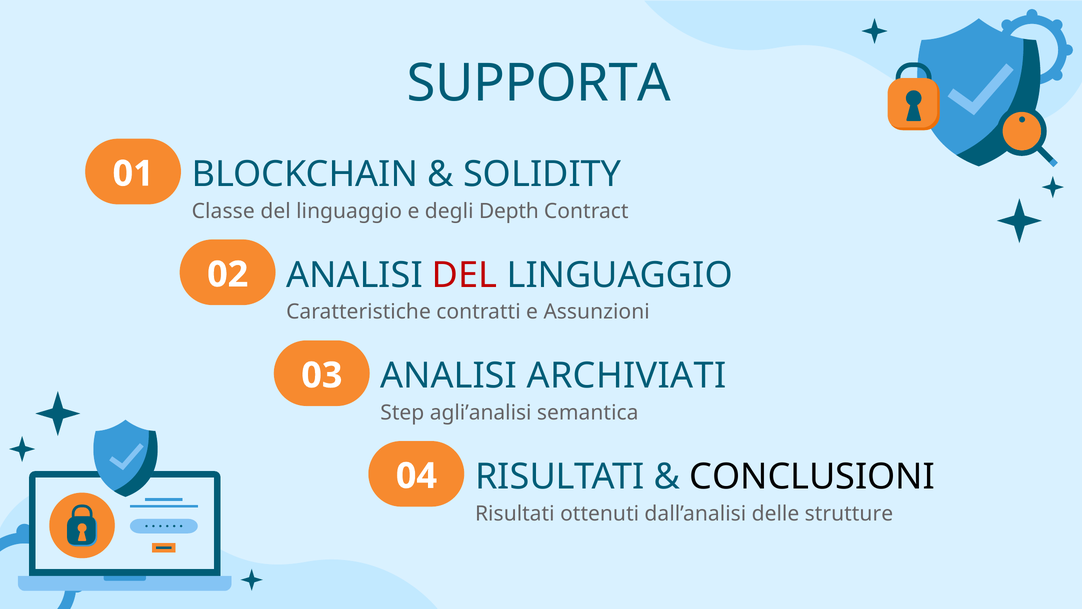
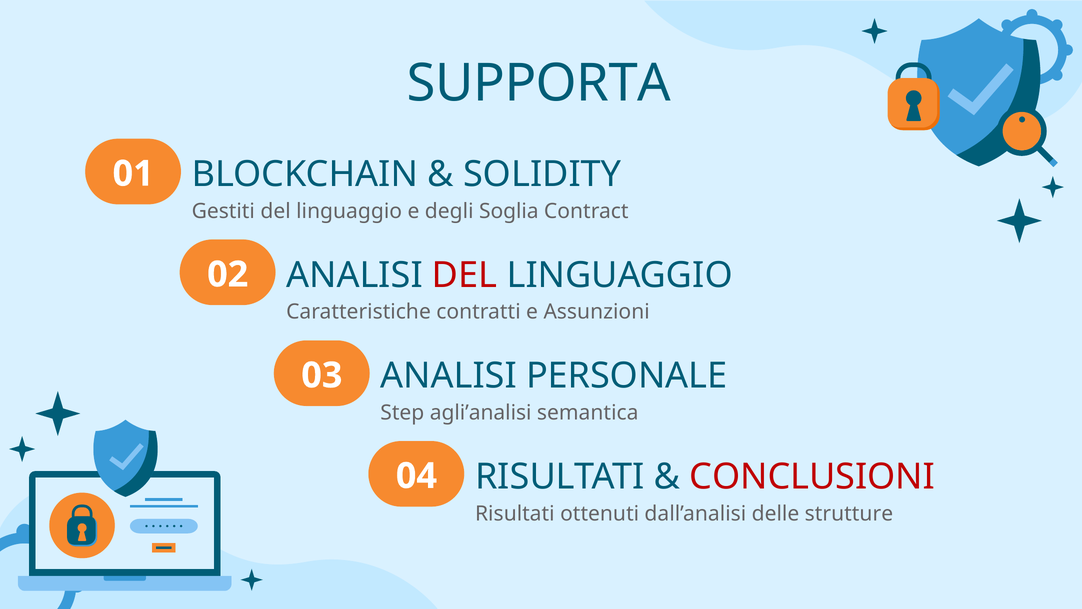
Classe: Classe -> Gestiti (223, 211)
Depth: Depth -> Soglia (509, 211)
ARCHIVIATI: ARCHIVIATI -> PERSONALE (627, 376)
CONCLUSIONI colour: black -> red (812, 476)
